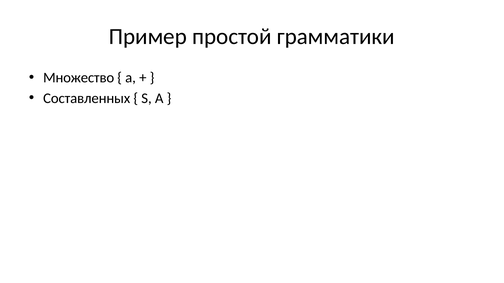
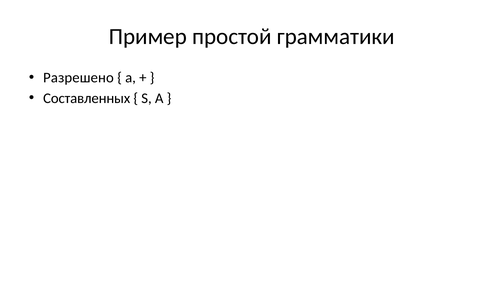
Множество: Множество -> Разрешено (78, 78)
